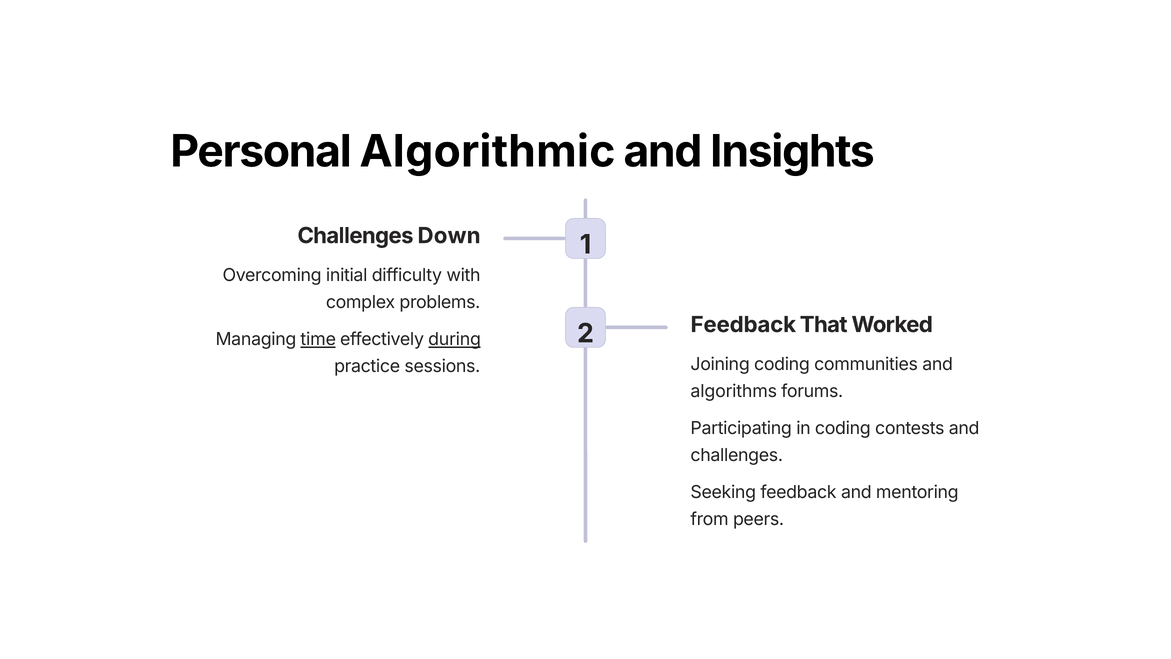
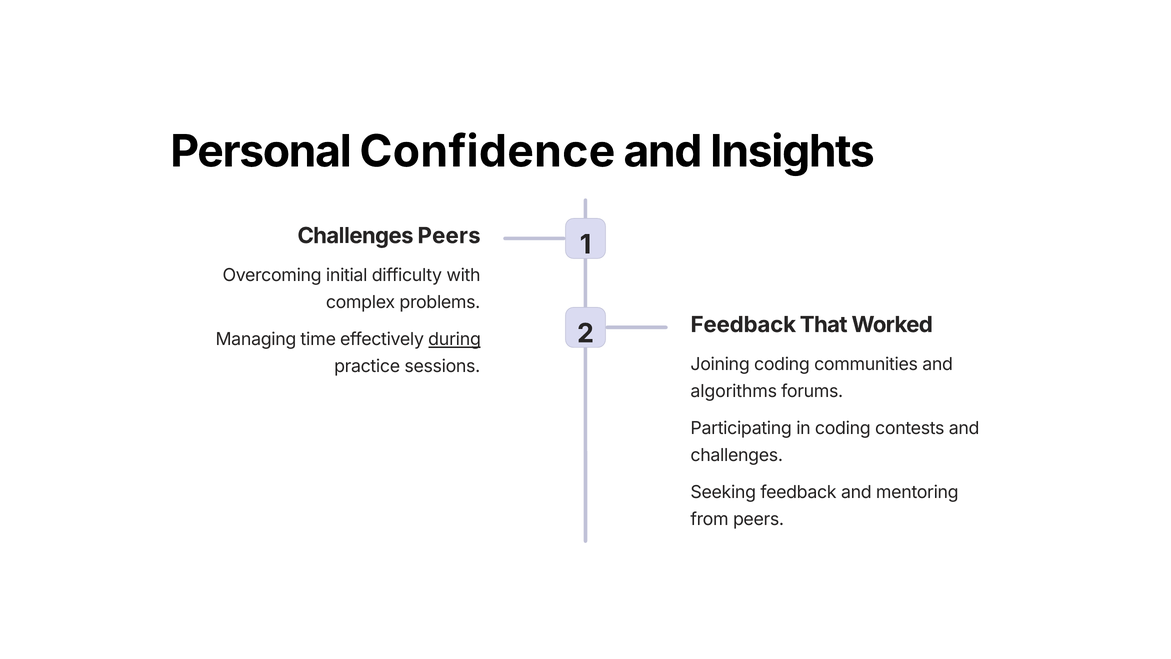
Algorithmic: Algorithmic -> Confidence (487, 152)
Challenges Down: Down -> Peers (449, 236)
time underline: present -> none (318, 339)
